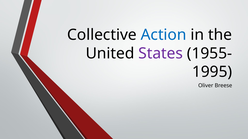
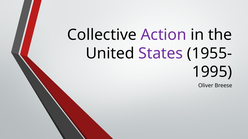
Action colour: blue -> purple (164, 35)
